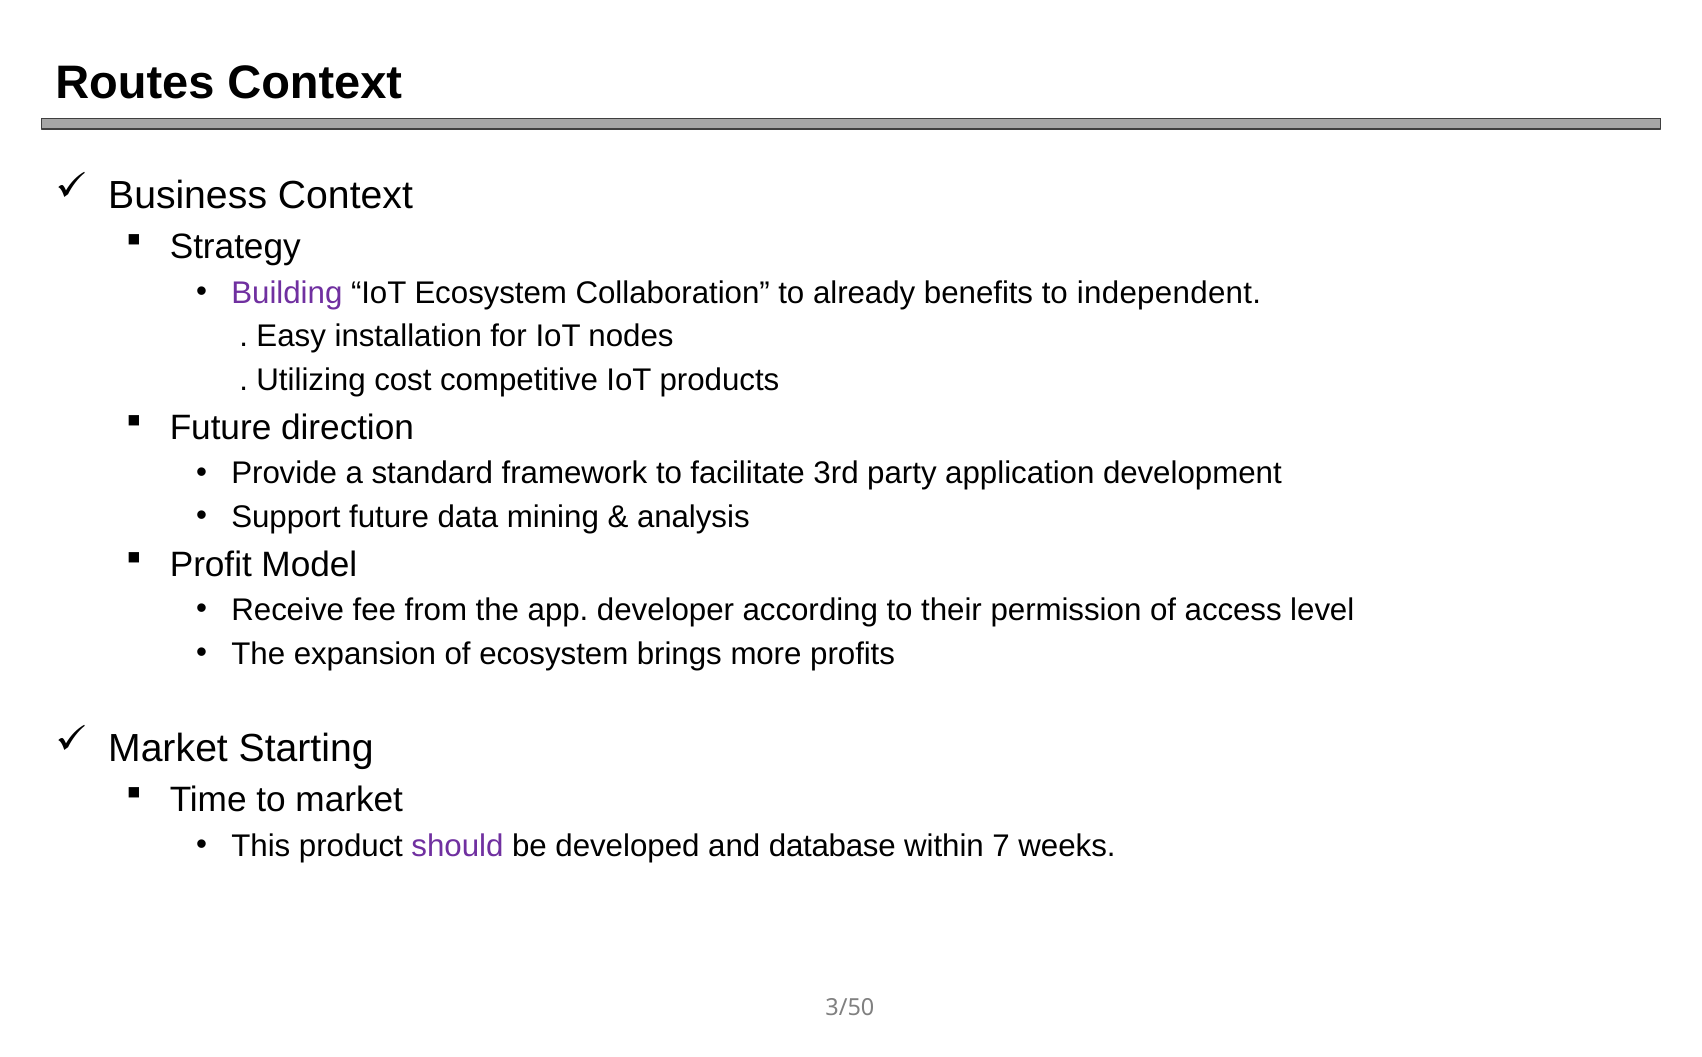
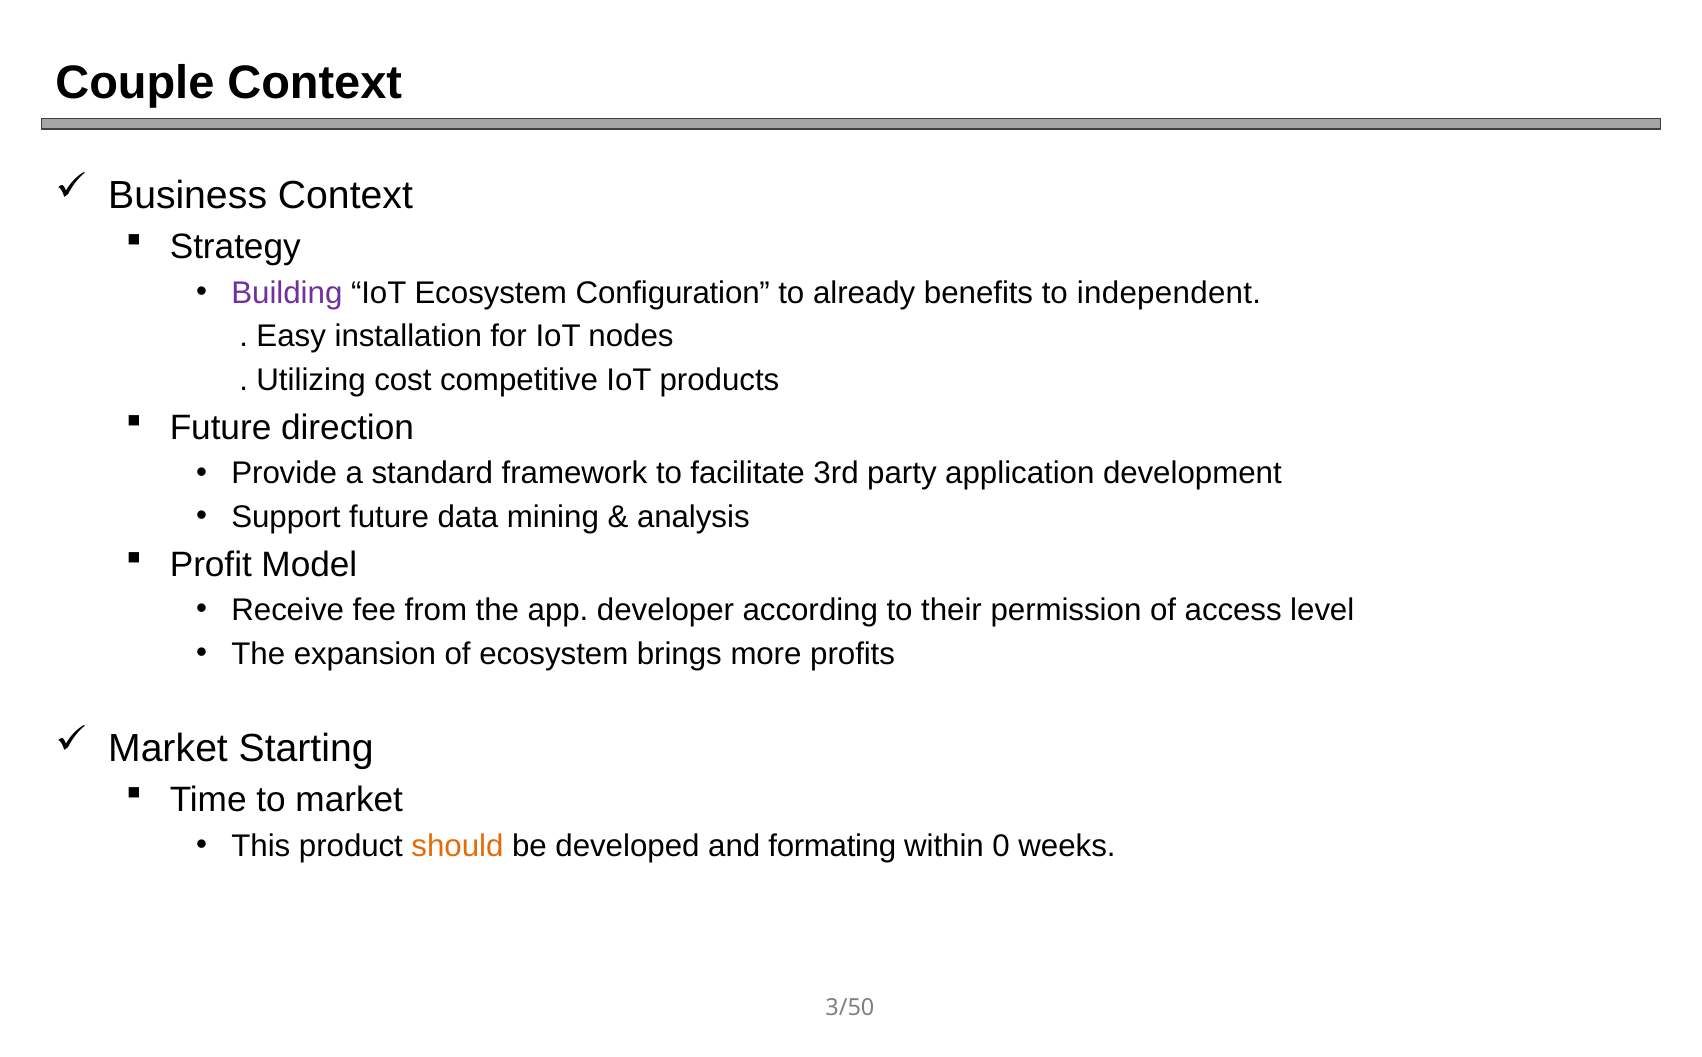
Routes: Routes -> Couple (135, 83)
Collaboration: Collaboration -> Configuration (673, 293)
should colour: purple -> orange (457, 845)
database: database -> formating (832, 845)
7: 7 -> 0 (1001, 845)
